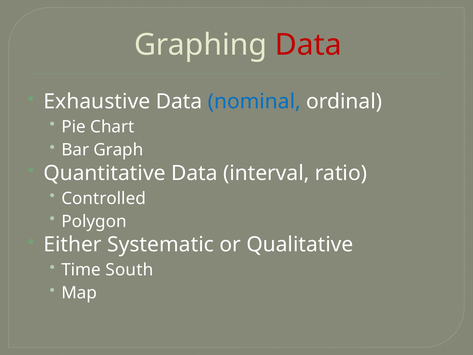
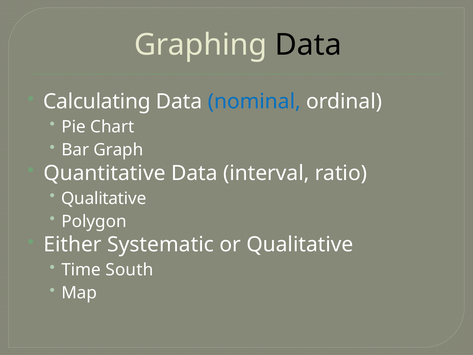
Data colour: red -> black (308, 45)
Exhaustive: Exhaustive -> Calculating (97, 102)
Controlled: Controlled -> Qualitative (104, 198)
